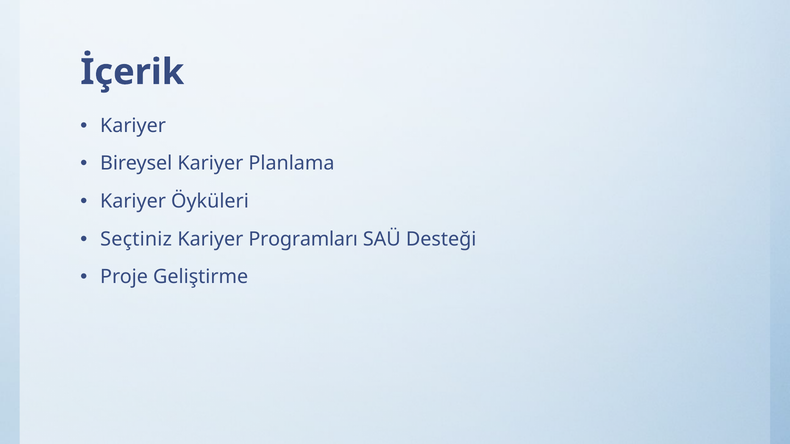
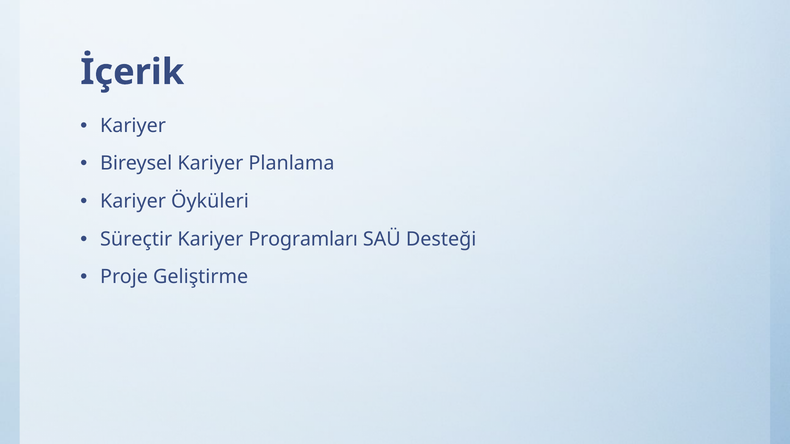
Seçtiniz: Seçtiniz -> Süreçtir (136, 239)
